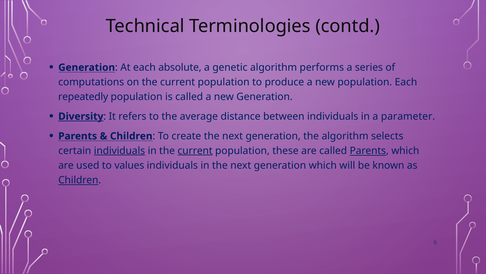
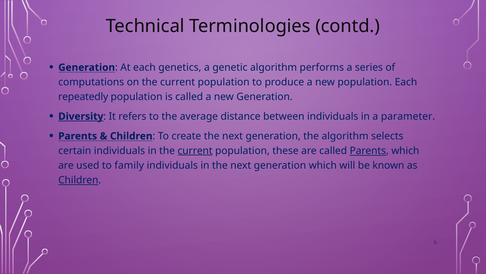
absolute: absolute -> genetics (180, 67)
individuals underline: present -> none (119, 150)
values: values -> family (129, 165)
